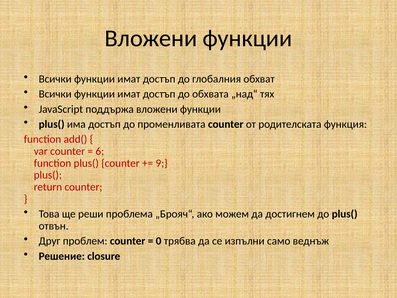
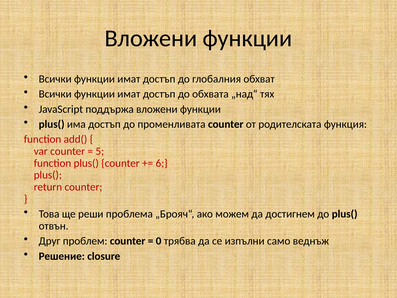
6: 6 -> 5 (100, 151)
9: 9 -> 6 (162, 163)
